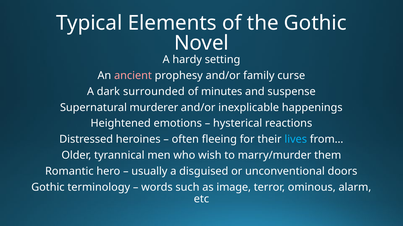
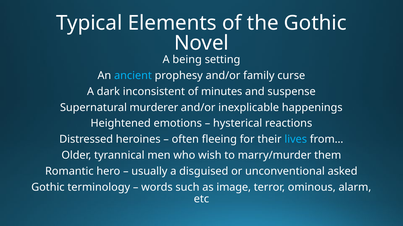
hardy: hardy -> being (187, 60)
ancient colour: pink -> light blue (133, 76)
surrounded: surrounded -> inconsistent (154, 92)
doors: doors -> asked (343, 172)
